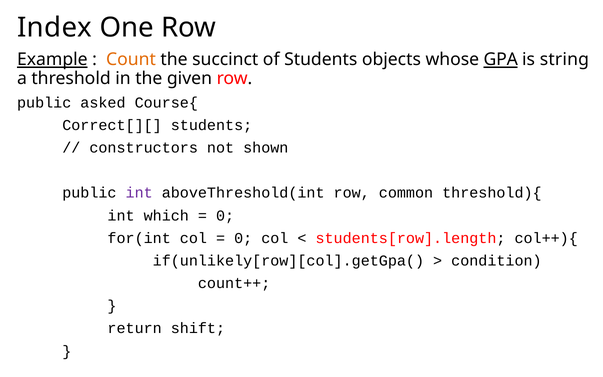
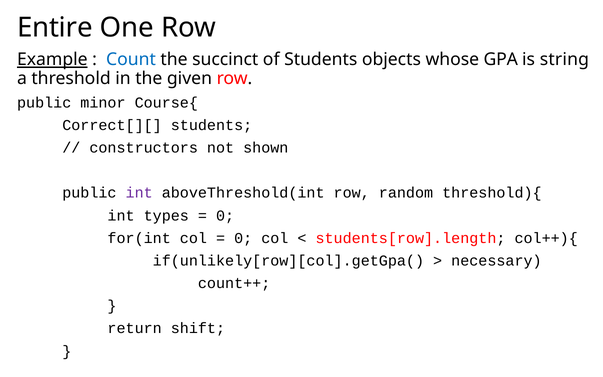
Index: Index -> Entire (55, 28)
Count colour: orange -> blue (131, 60)
GPA underline: present -> none (501, 60)
asked: asked -> minor (103, 103)
common: common -> random (406, 193)
which: which -> types (166, 215)
condition: condition -> necessary (496, 261)
